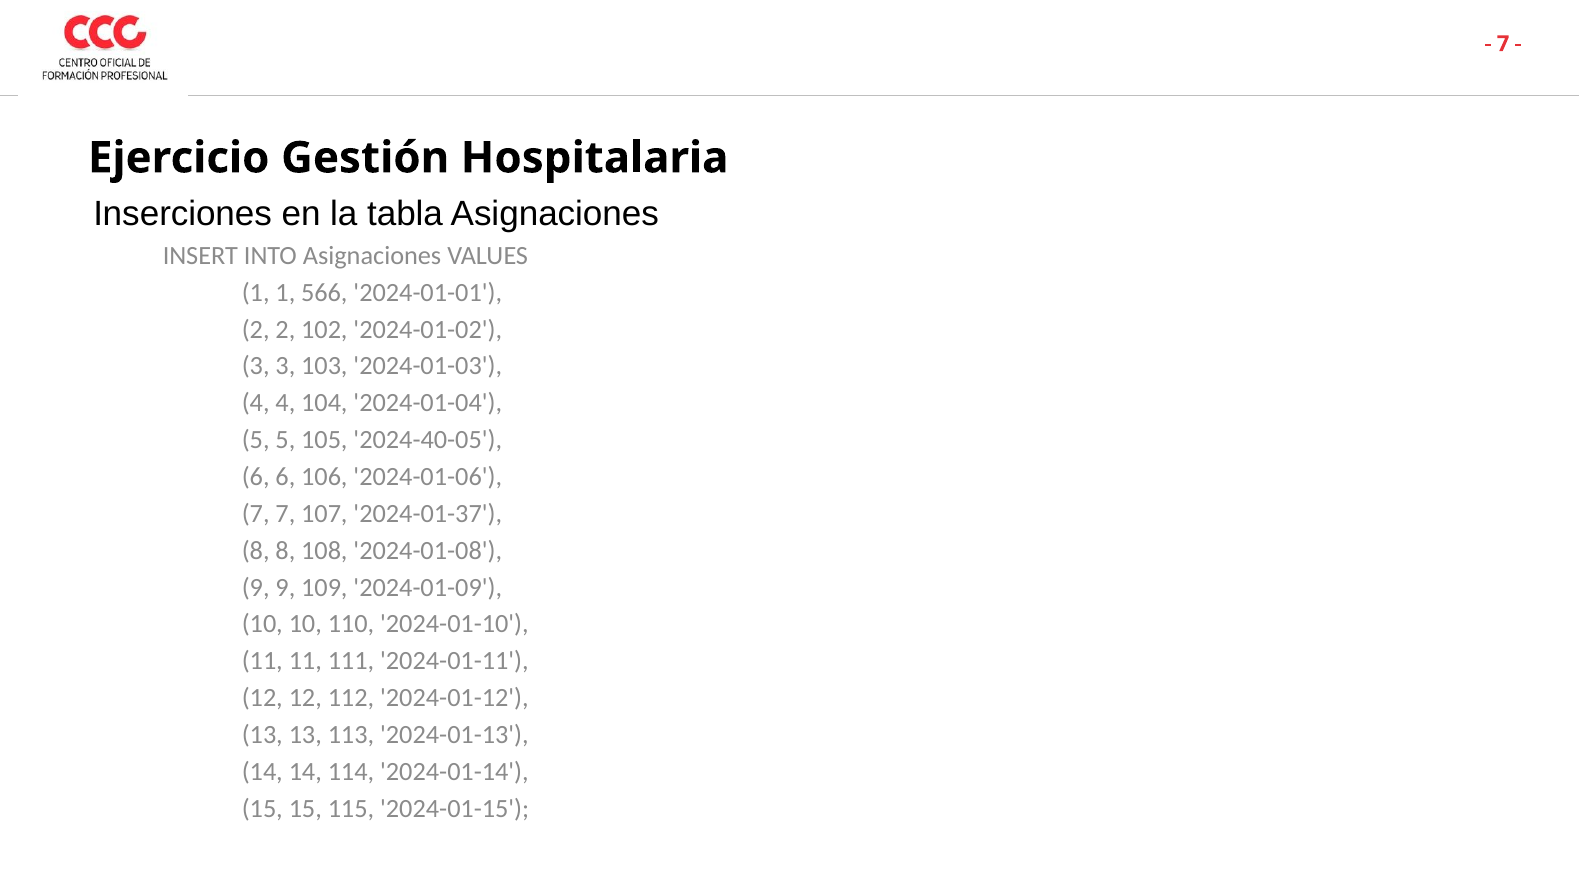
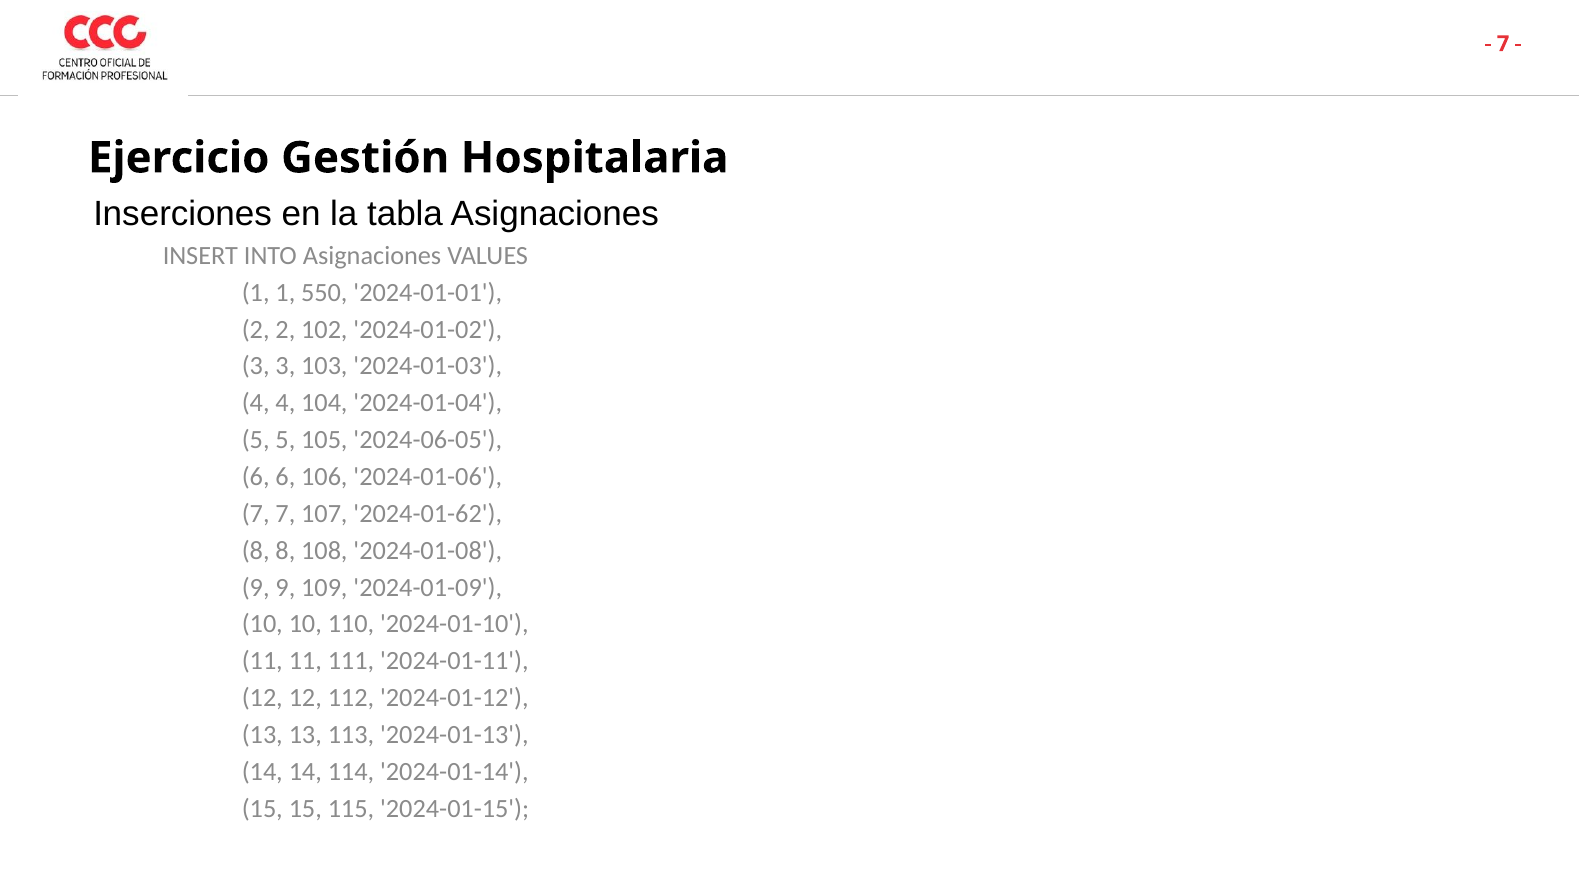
566: 566 -> 550 (324, 293)
2024-40-05: 2024-40-05 -> 2024-06-05 (428, 440)
2024-01-37: 2024-01-37 -> 2024-01-62 (428, 514)
